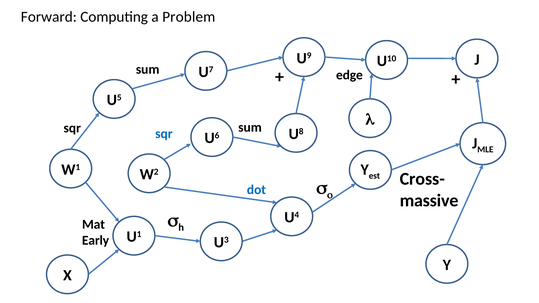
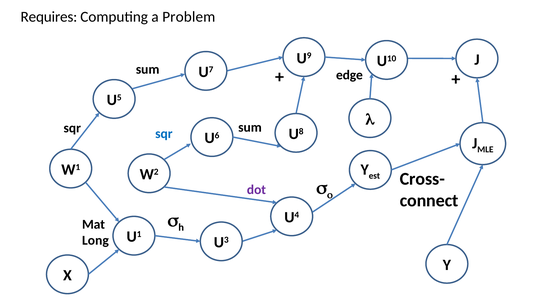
Forward: Forward -> Requires (49, 17)
dot colour: blue -> purple (256, 190)
massive: massive -> connect (429, 201)
Early: Early -> Long (95, 241)
